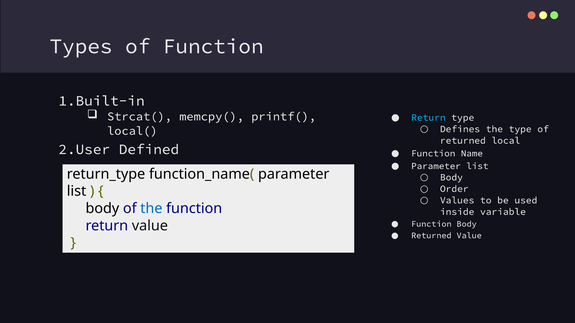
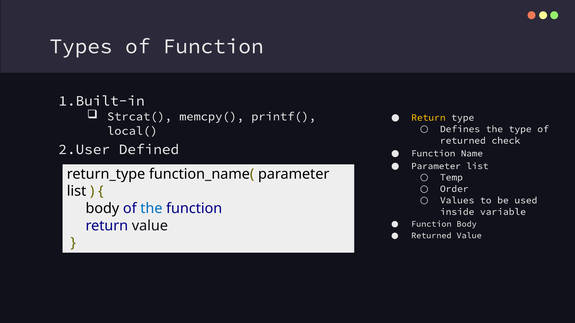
Return colour: light blue -> yellow (428, 118)
local: local -> check (506, 141)
Body: Body -> Temp (451, 178)
